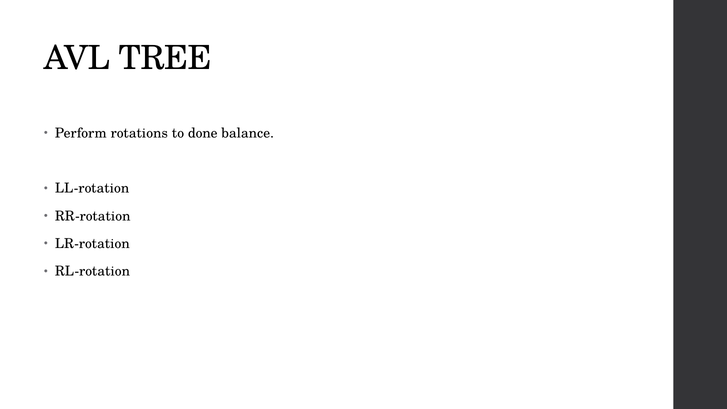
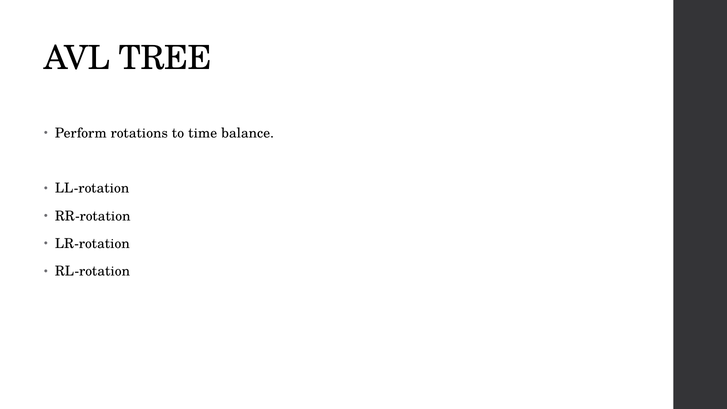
done: done -> time (203, 133)
